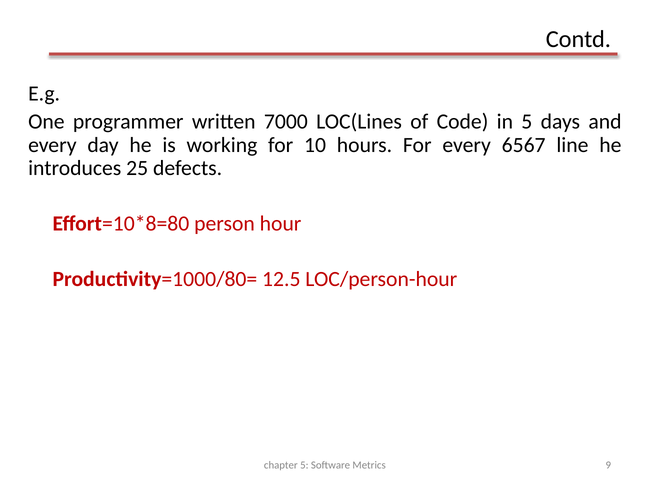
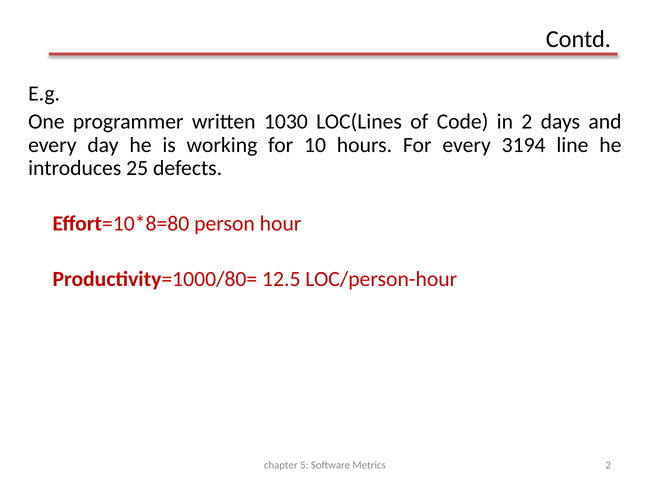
7000: 7000 -> 1030 (286, 122)
in 5: 5 -> 2 (527, 122)
6567: 6567 -> 3194 (524, 145)
Metrics 9: 9 -> 2 (608, 465)
